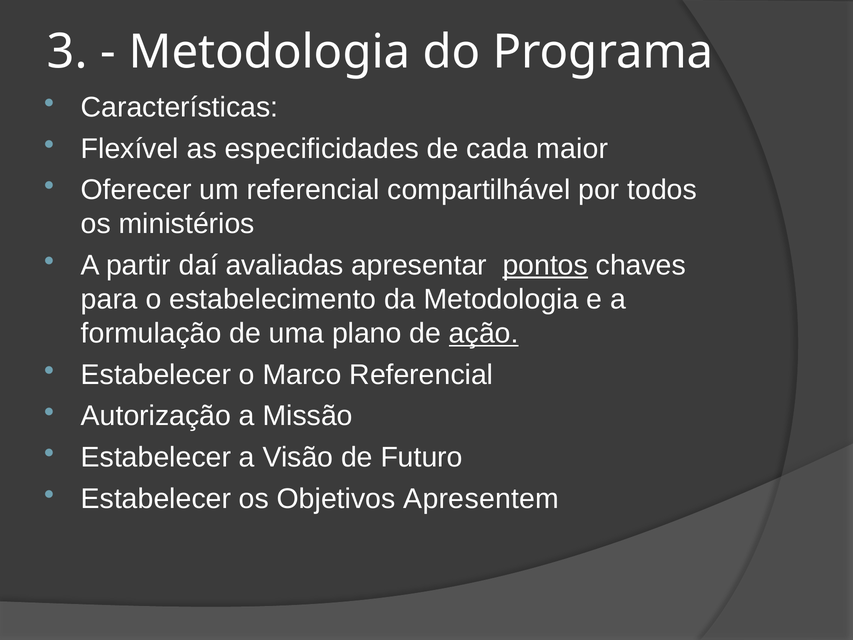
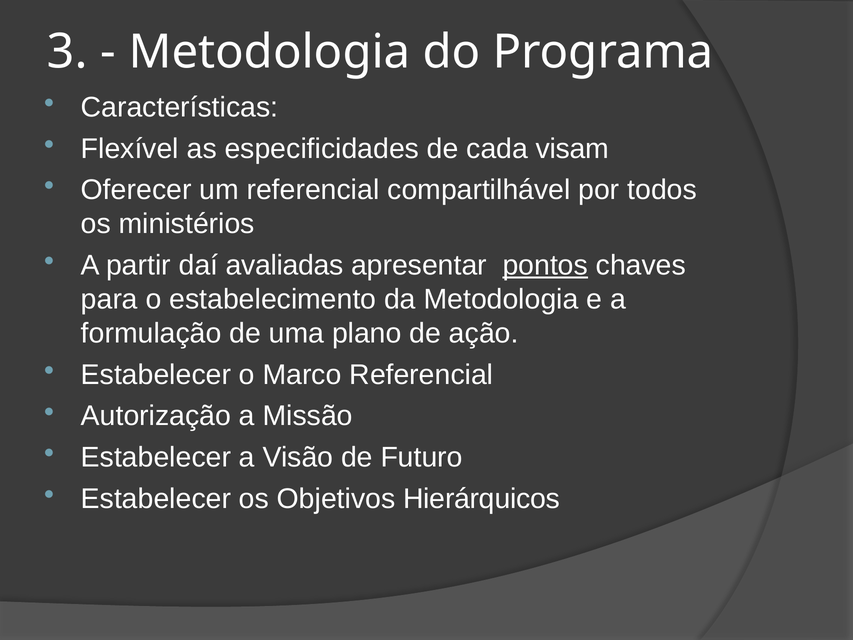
maior: maior -> visam (573, 149)
ação underline: present -> none (484, 333)
Apresentem: Apresentem -> Hierárquicos (482, 498)
